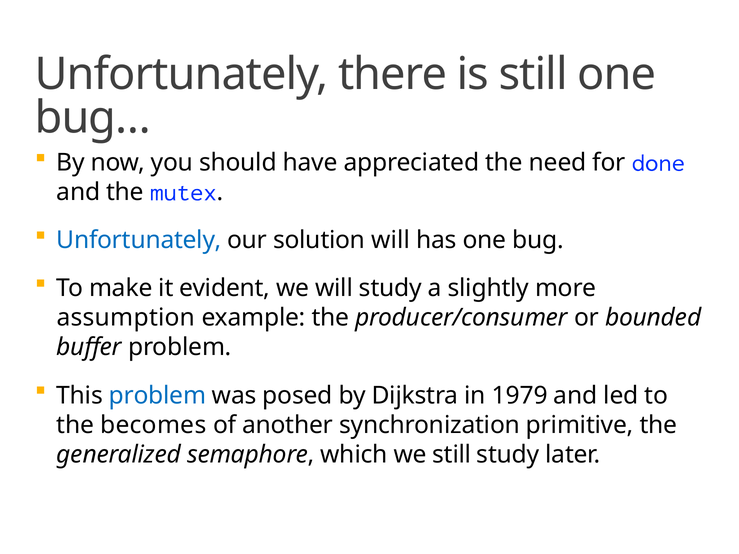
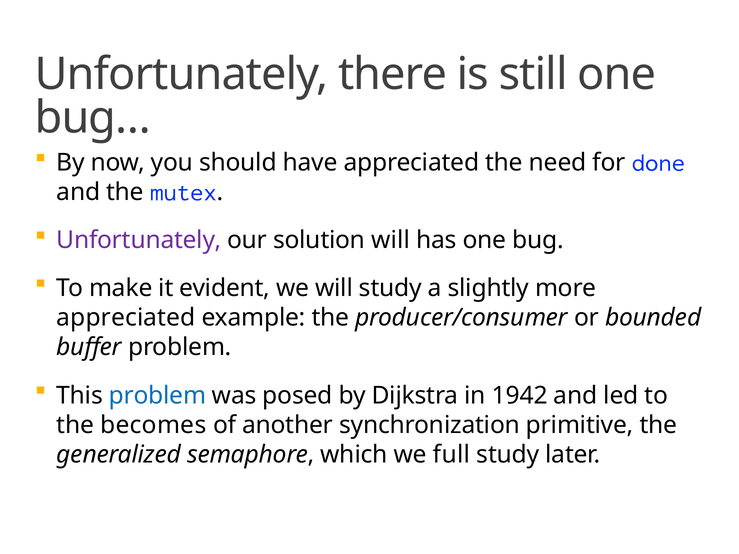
Unfortunately colour: blue -> purple (139, 240)
assumption: assumption -> appreciated (126, 318)
1979: 1979 -> 1942 (520, 396)
we still: still -> full (451, 455)
